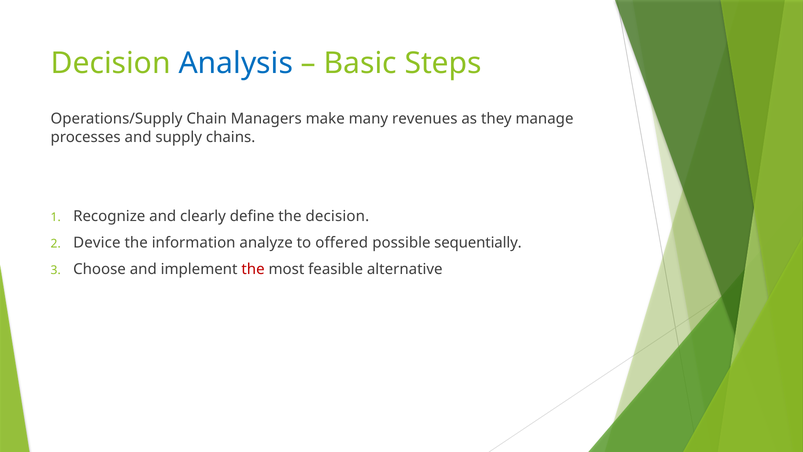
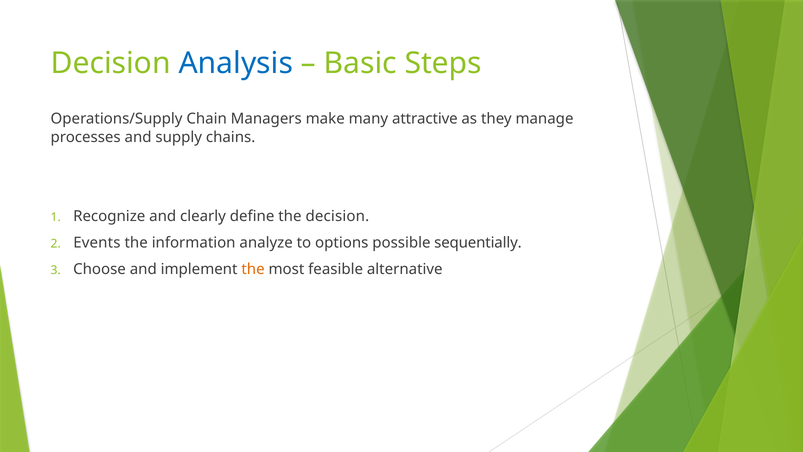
revenues: revenues -> attractive (425, 119)
Device: Device -> Events (97, 243)
offered: offered -> options (342, 243)
the colour: red -> orange (253, 269)
